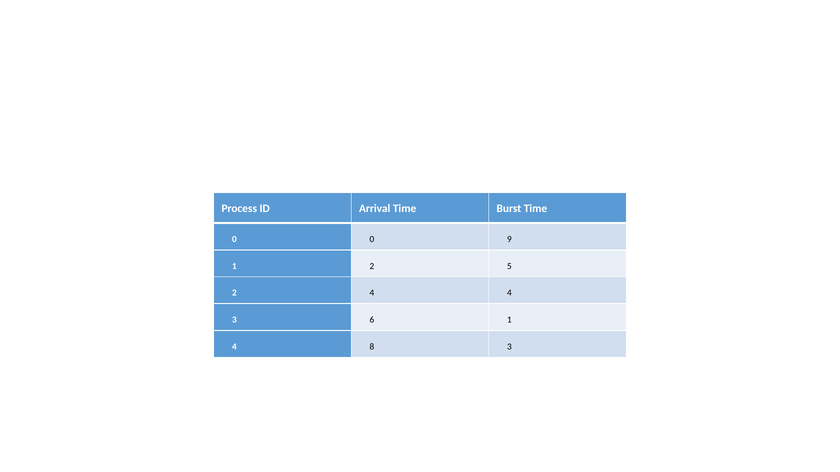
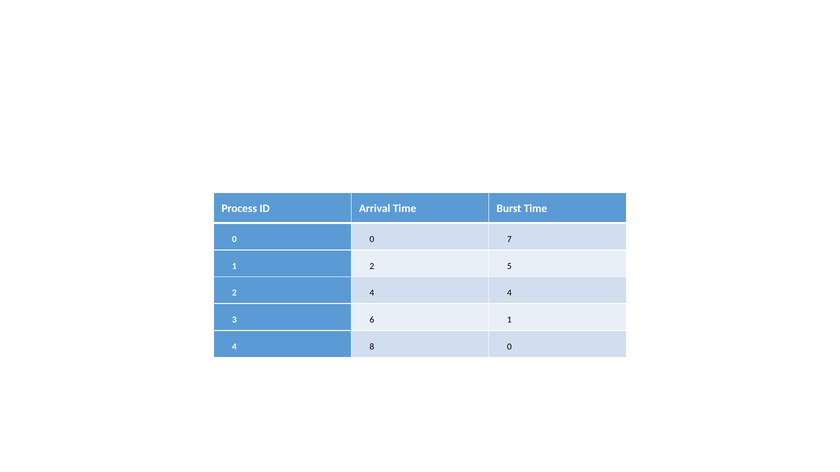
9: 9 -> 7 (509, 239)
8 3: 3 -> 0 (509, 347)
